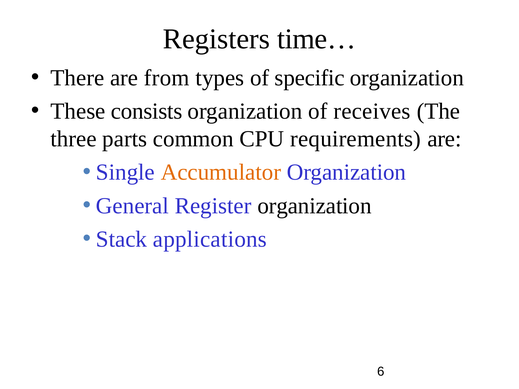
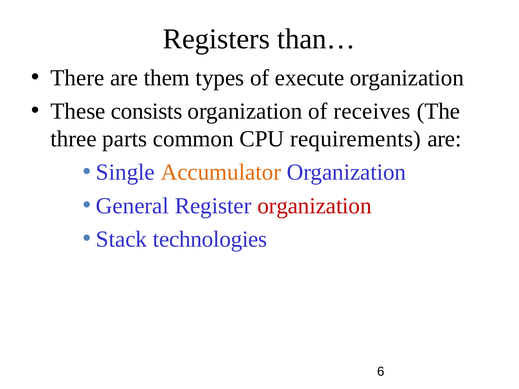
time…: time… -> than… (316, 39)
from: from -> them (167, 78)
specific: specific -> execute (310, 78)
organization colour: black -> red (314, 206)
applications: applications -> technologies (210, 239)
